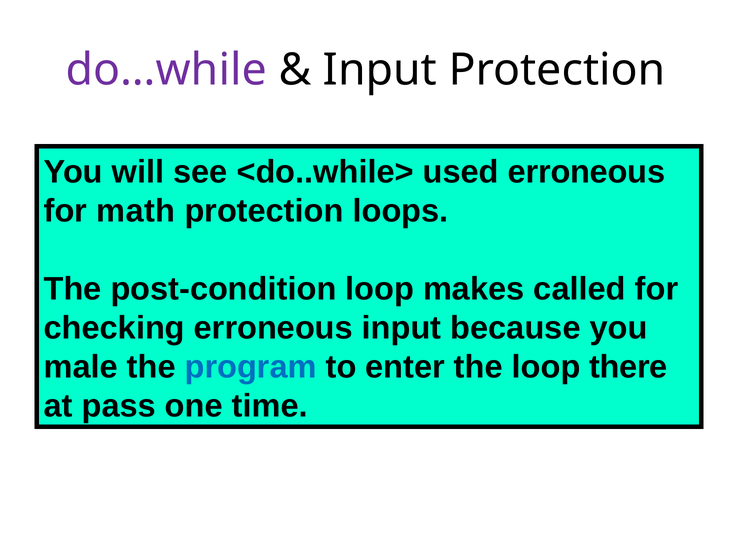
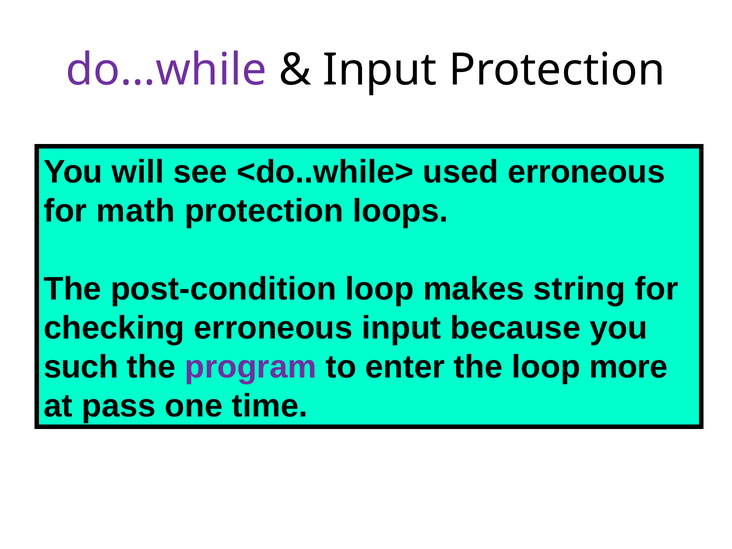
called: called -> string (579, 289)
male: male -> such (81, 367)
program colour: blue -> purple (251, 367)
there: there -> more (628, 367)
